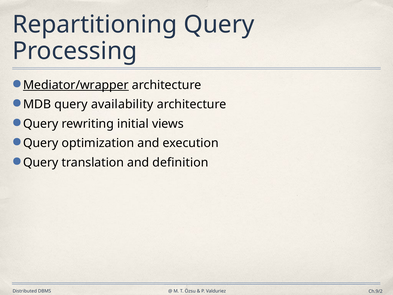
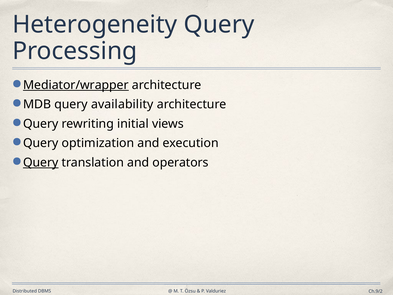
Repartitioning: Repartitioning -> Heterogeneity (95, 24)
Query underline: none -> present (41, 162)
definition: definition -> operators (180, 162)
